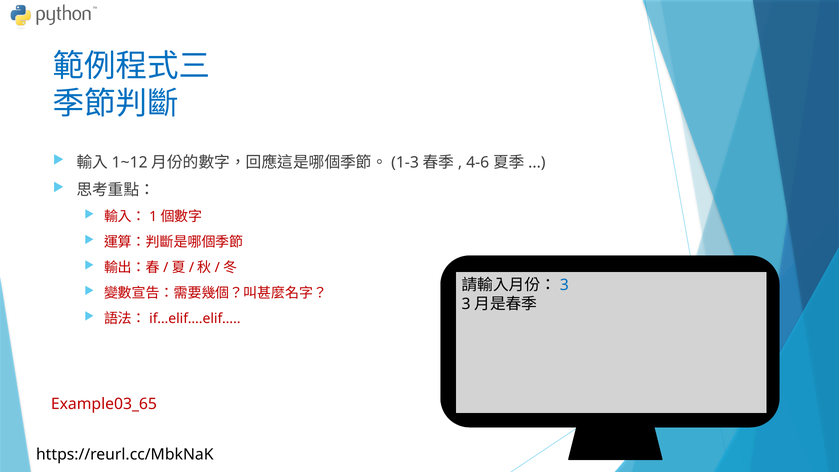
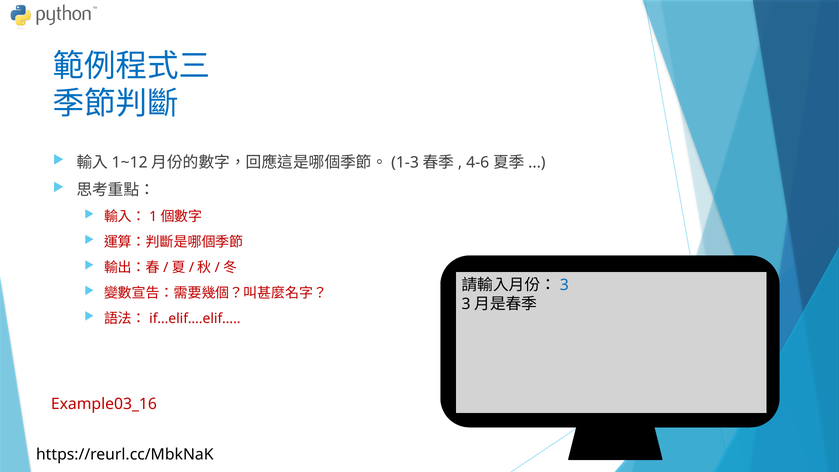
Example03_65: Example03_65 -> Example03_16 (104, 404)
